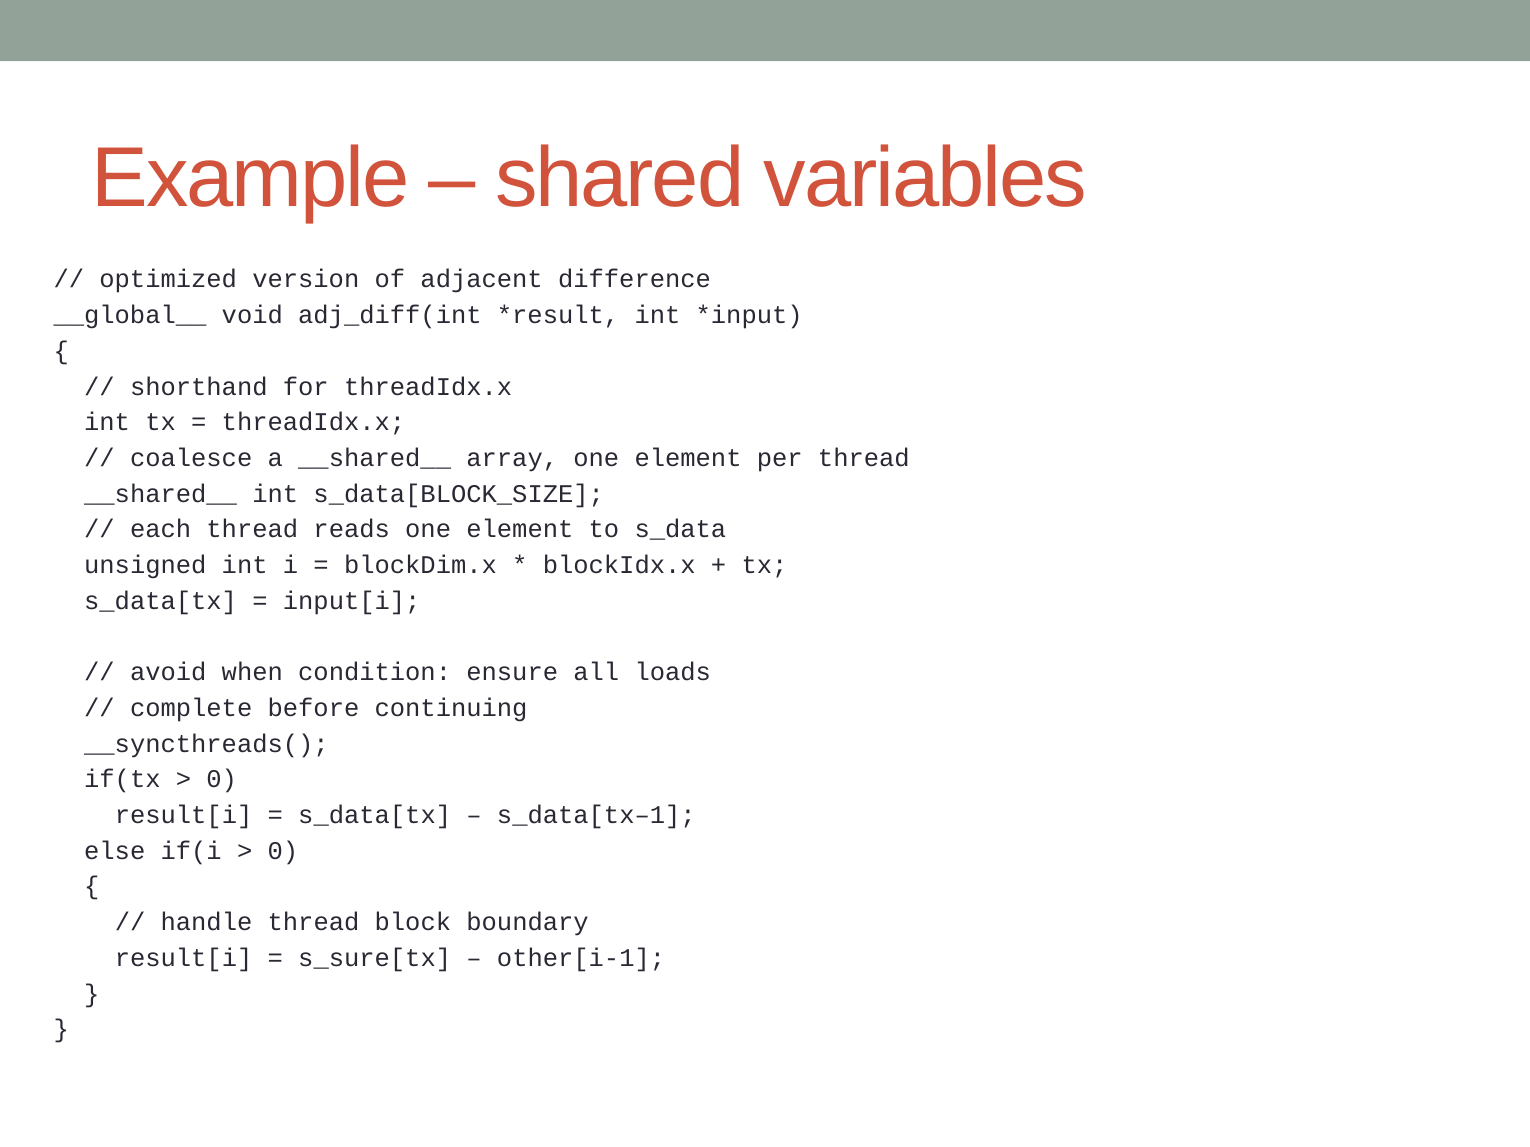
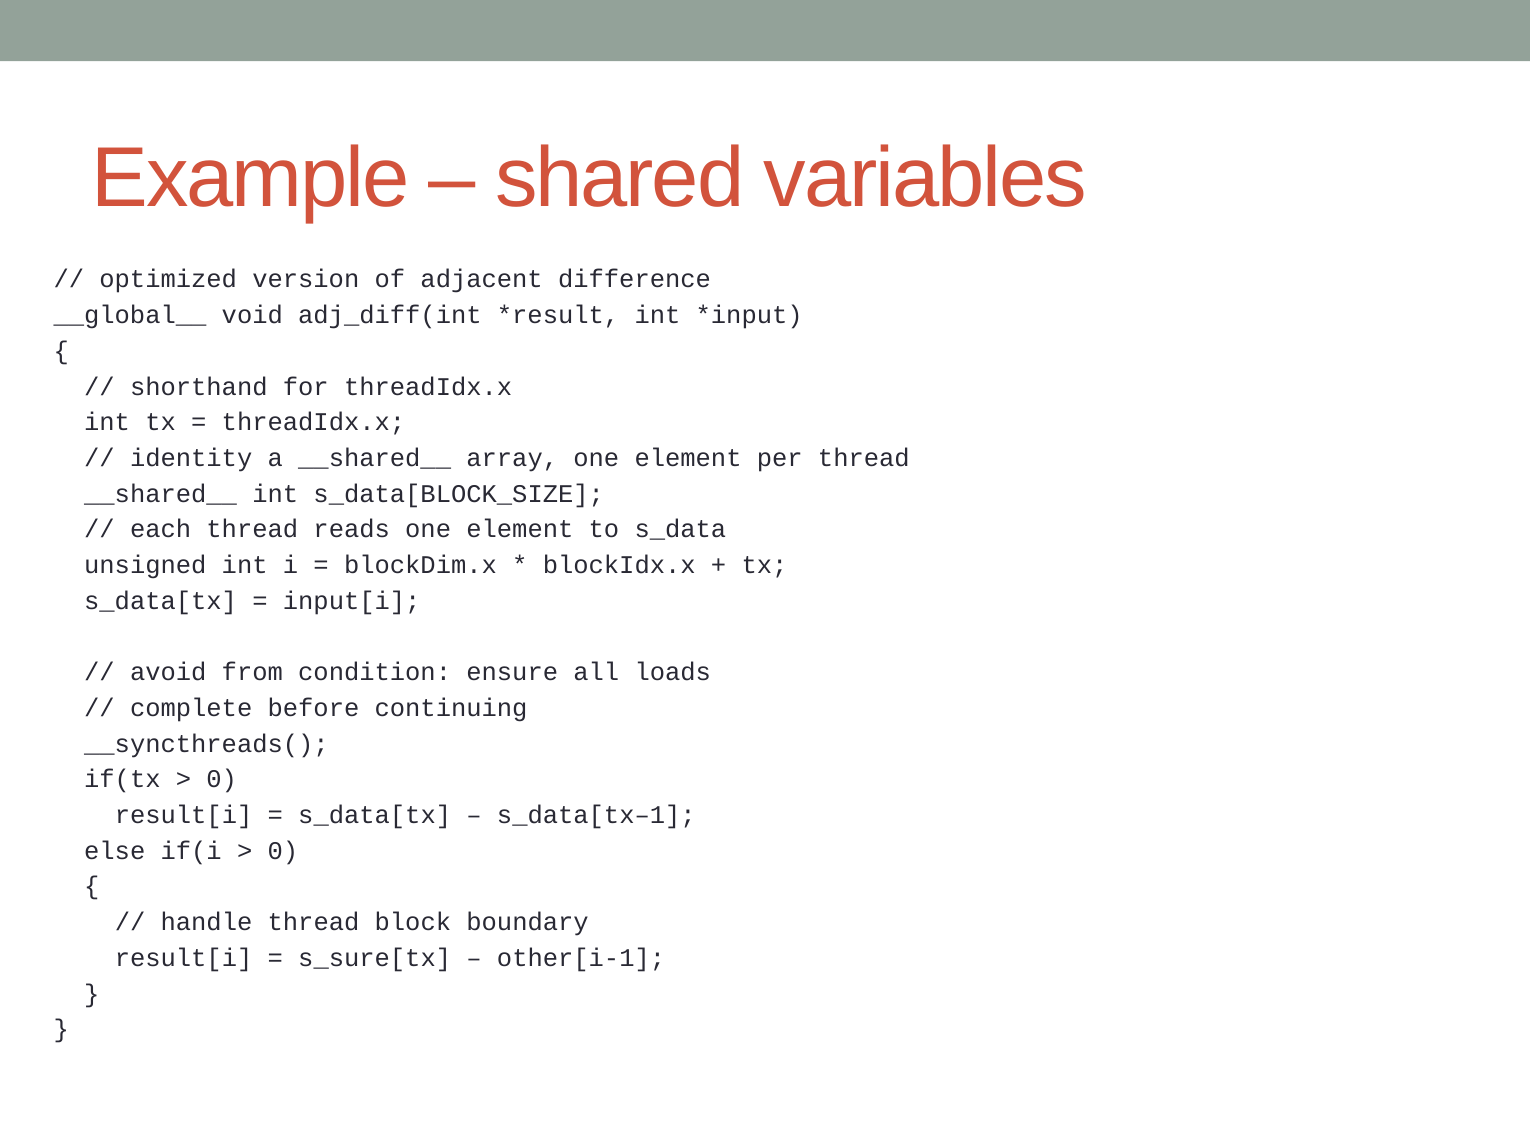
coalesce: coalesce -> identity (191, 458)
when: when -> from (252, 673)
